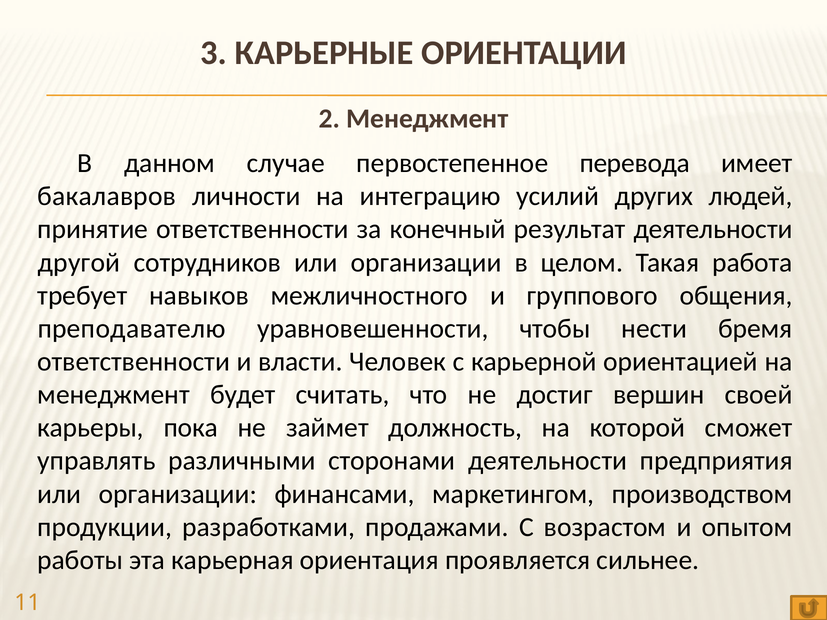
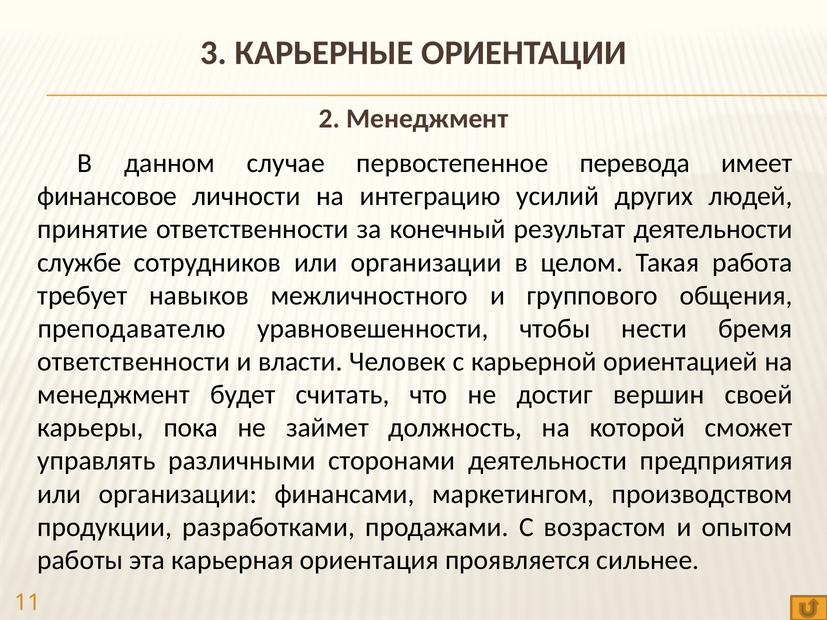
бакалавров: бакалавров -> финансовое (107, 196)
другой: другой -> службе (79, 263)
